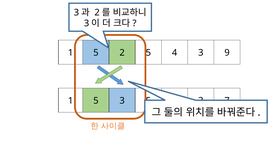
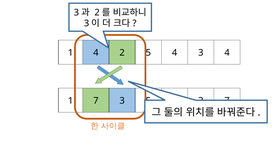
5: 5 -> 4 (96, 53)
3 9: 9 -> 4 (227, 53)
5: 5 -> 7 (96, 101)
